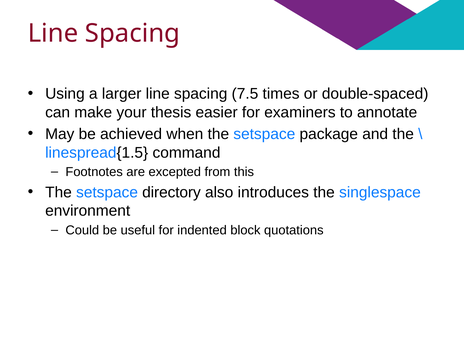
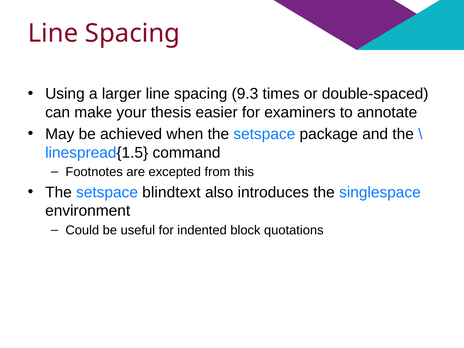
7.5: 7.5 -> 9.3 (245, 94)
directory: directory -> blindtext (171, 192)
